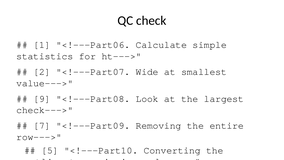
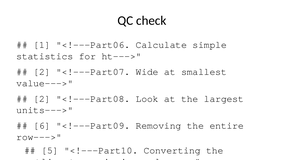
9: 9 -> 2 (42, 99)
check--->: check---> -> units---> (45, 110)
7: 7 -> 6 (42, 125)
